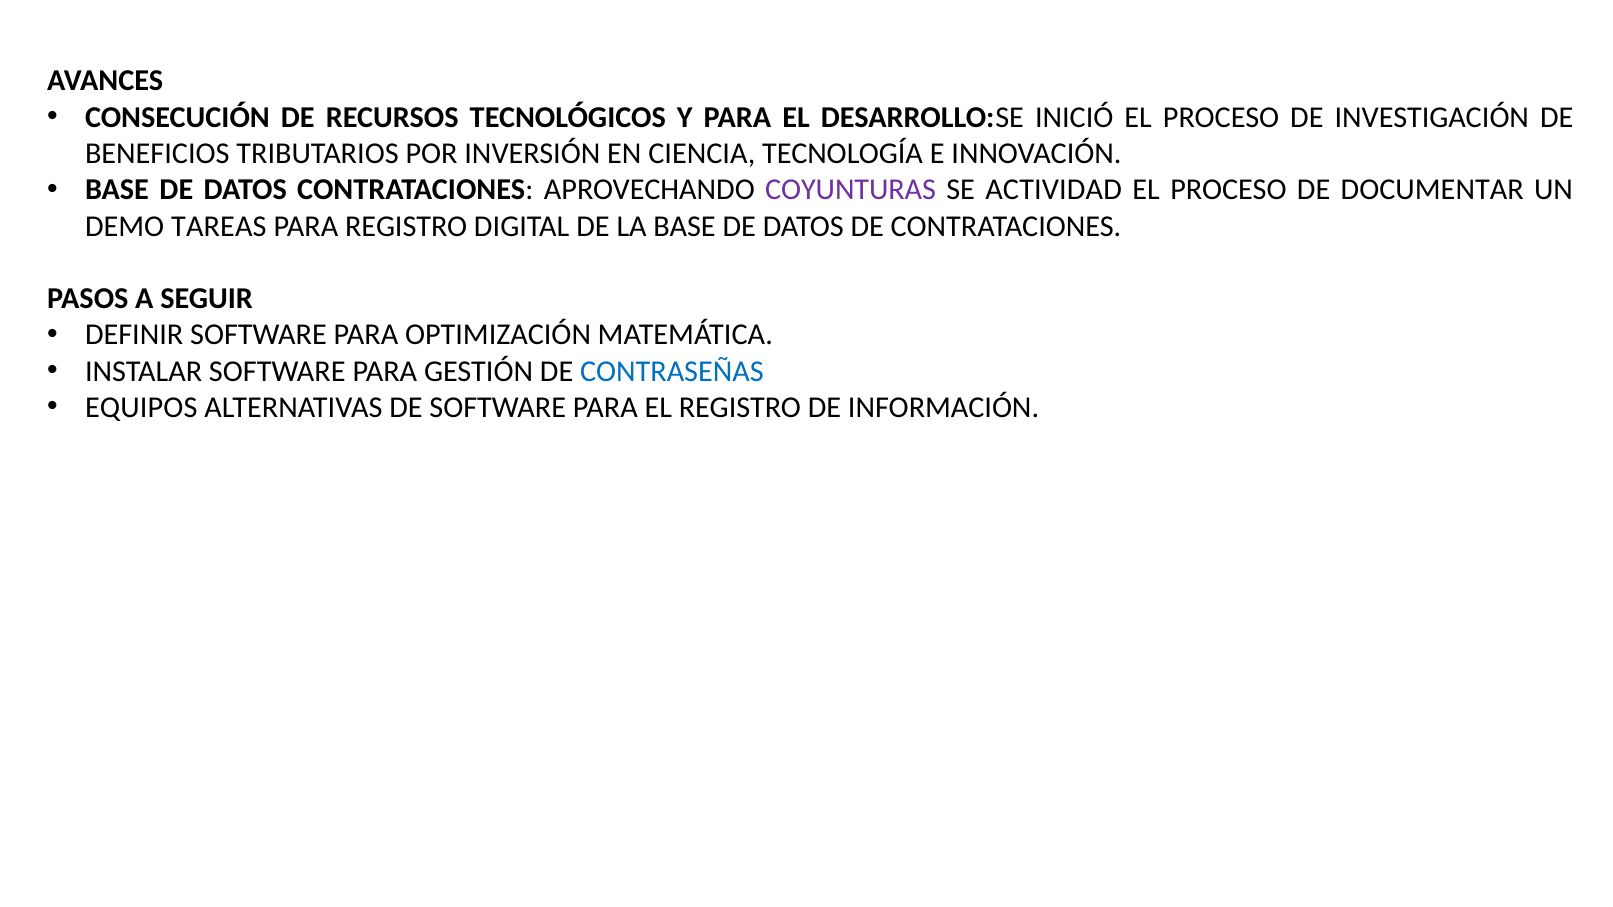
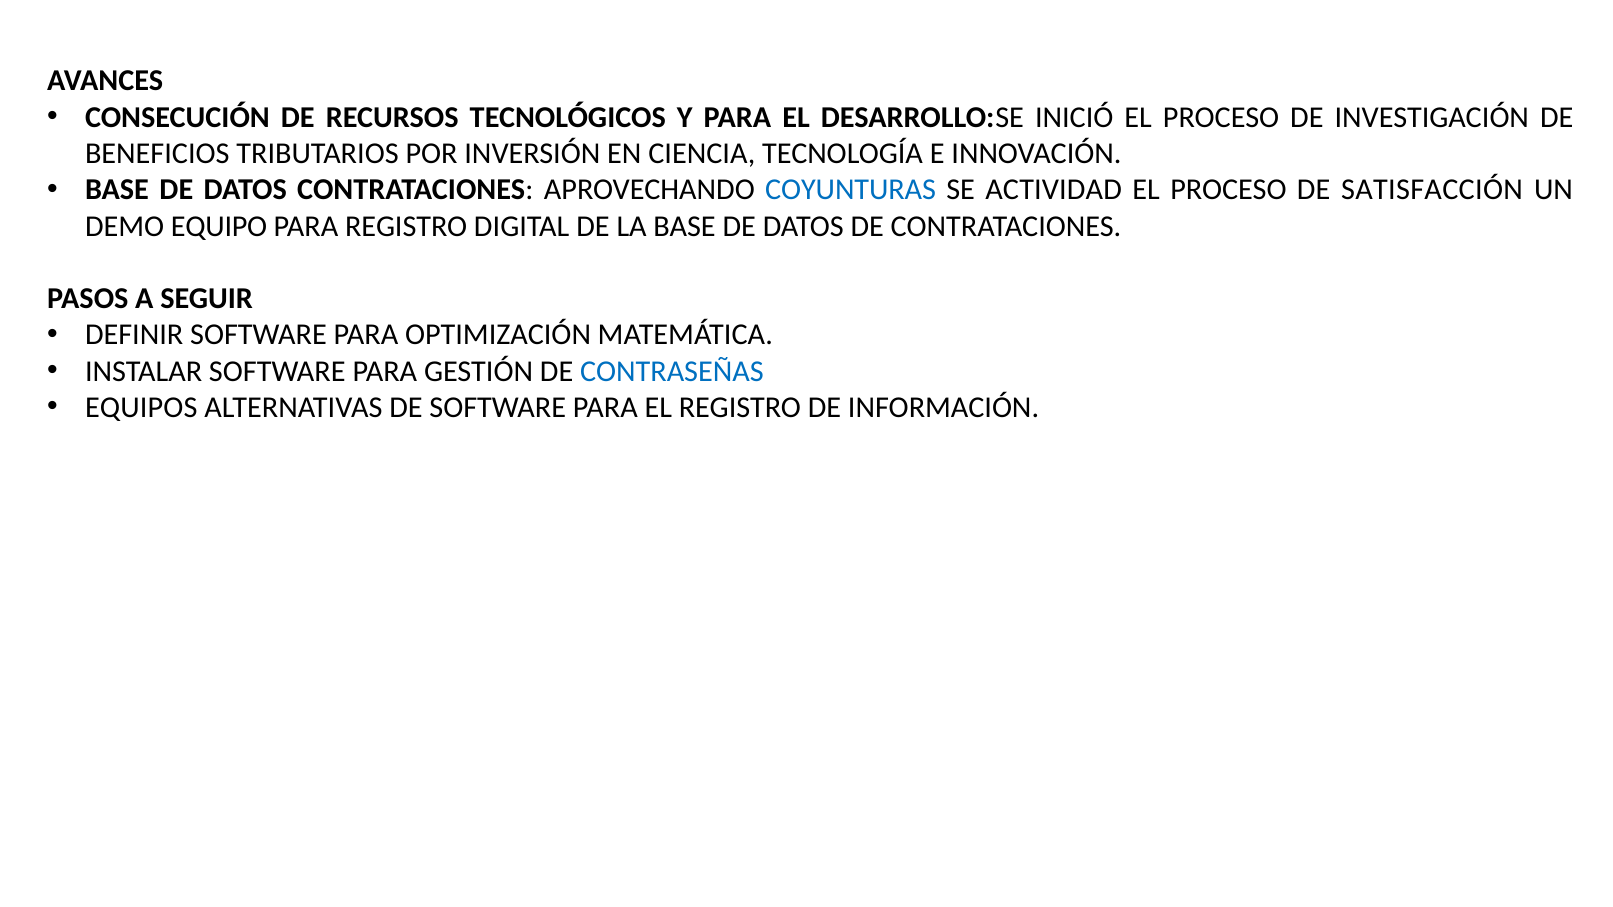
COYUNTURAS colour: purple -> blue (851, 190)
DOCUMENTAR: DOCUMENTAR -> SATISFACCIÓN (1432, 190)
TAREAS: TAREAS -> EQUIPO (219, 226)
